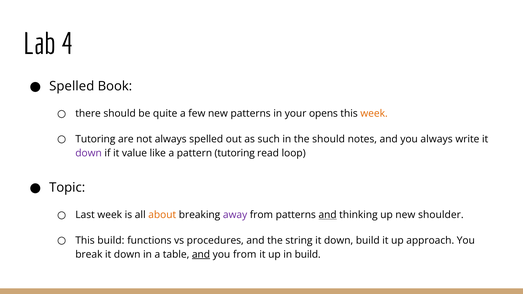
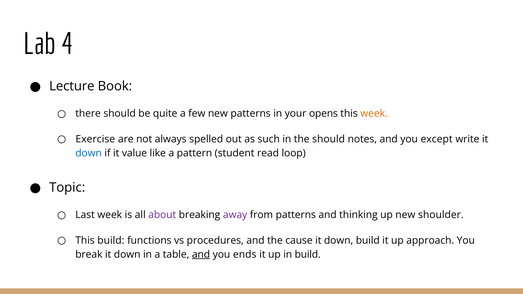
Spelled: Spelled -> Lecture (72, 86)
Tutoring: Tutoring -> Exercise (95, 139)
you always: always -> except (437, 139)
down colour: purple -> blue (89, 153)
pattern tutoring: tutoring -> student (235, 153)
about colour: orange -> purple (162, 215)
and underline: present -> none (328, 215)
string: string -> cause (299, 241)
you from: from -> ends (245, 255)
